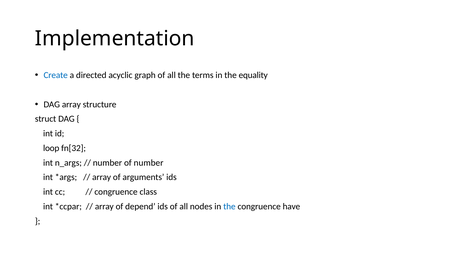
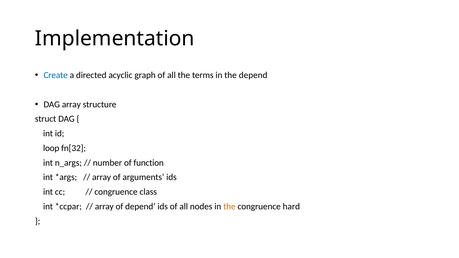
the equality: equality -> depend (253, 75)
of number: number -> function (149, 163)
the colour: blue -> orange (229, 207)
have: have -> hard (291, 207)
